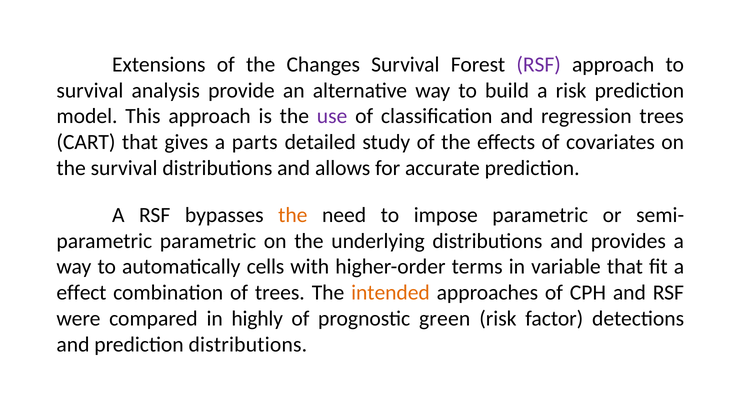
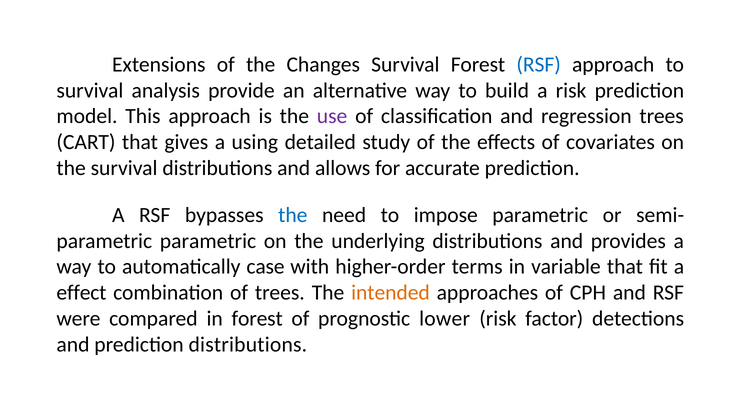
RSF colour: purple -> blue (539, 64)
parts: parts -> using (255, 142)
the colour: orange -> blue (293, 215)
cells: cells -> case (265, 267)
in highly: highly -> forest (257, 319)
green: green -> lower (445, 319)
